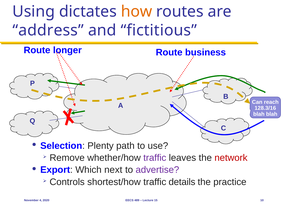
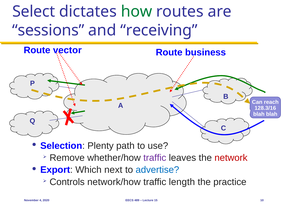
Using: Using -> Select (34, 11)
how colour: orange -> green (137, 11)
address: address -> sessions (48, 30)
fictitious: fictitious -> receiving (159, 30)
longer: longer -> vector (67, 50)
advertise colour: purple -> blue (157, 170)
shortest/how: shortest/how -> network/how (114, 182)
details: details -> length (182, 182)
